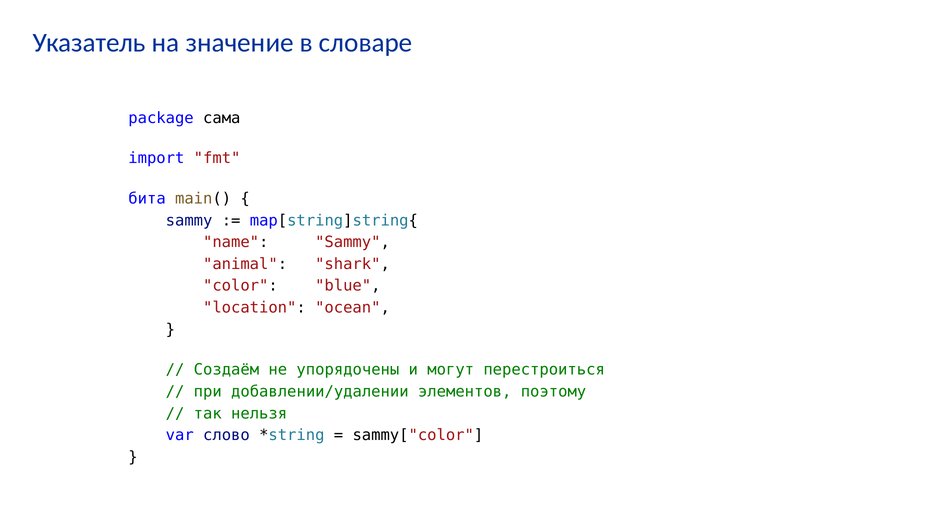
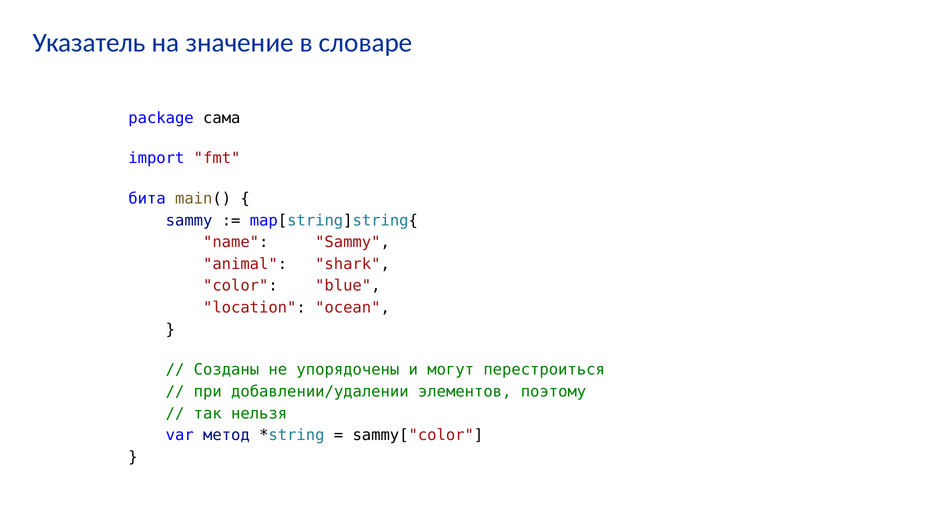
Создаём: Создаём -> Созданы (226, 370)
слово: слово -> метод (226, 435)
